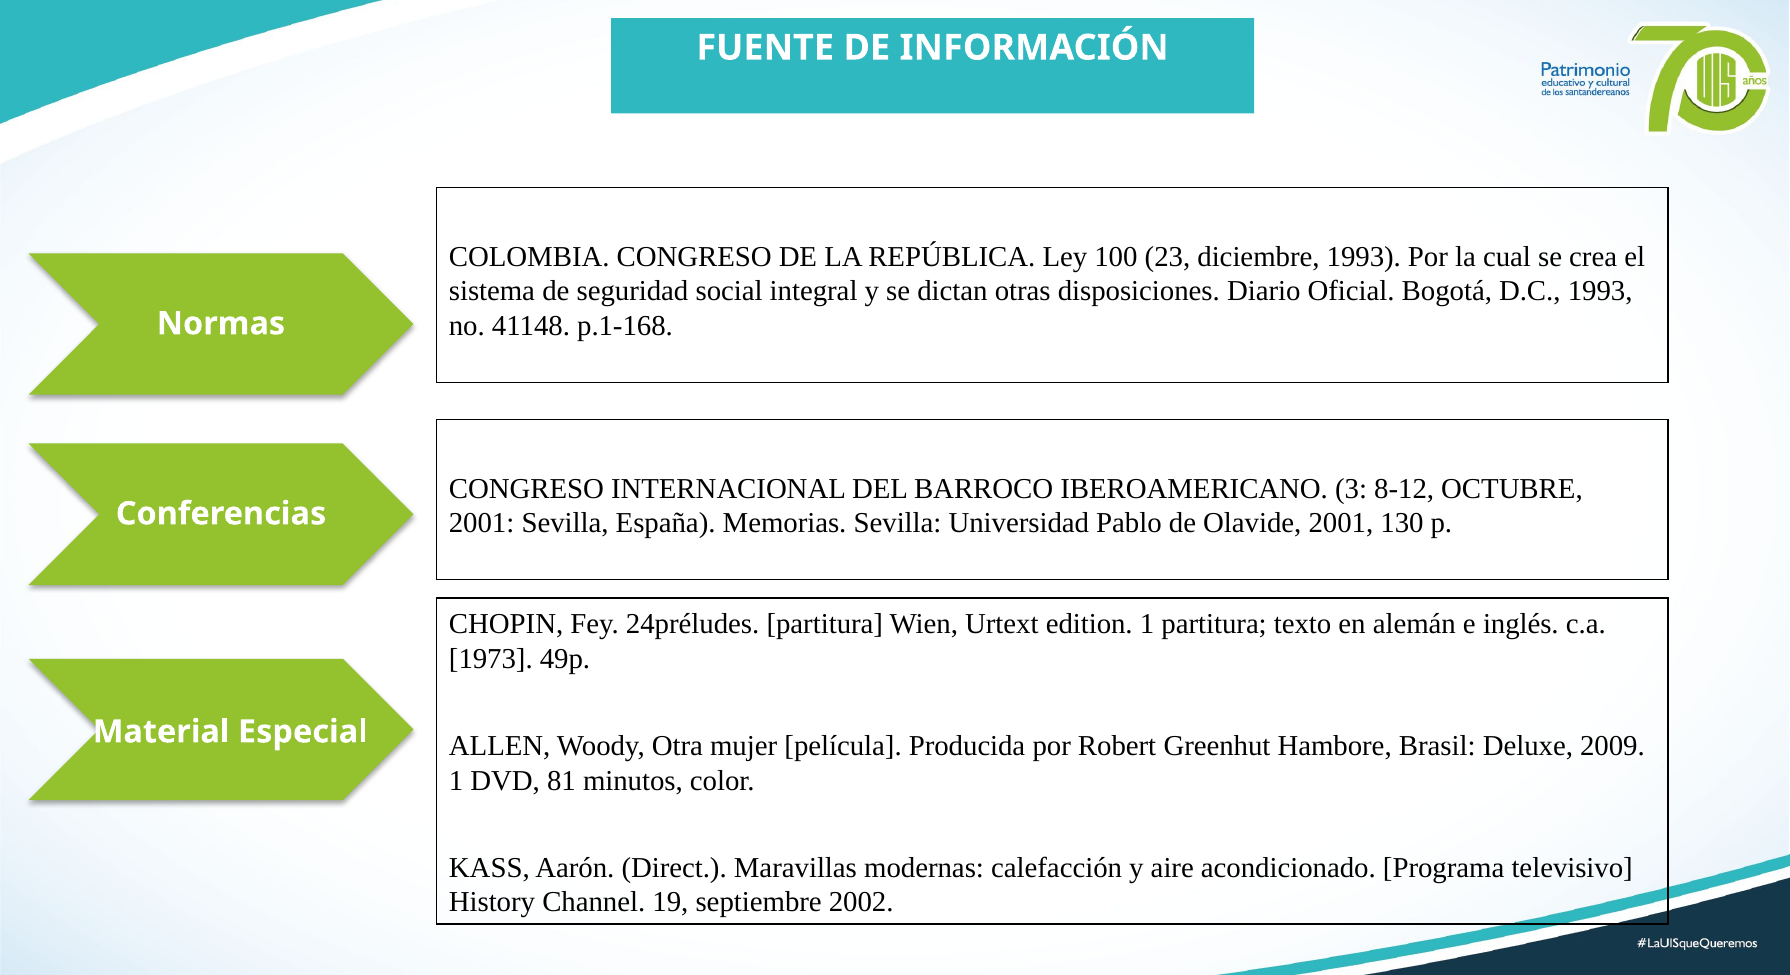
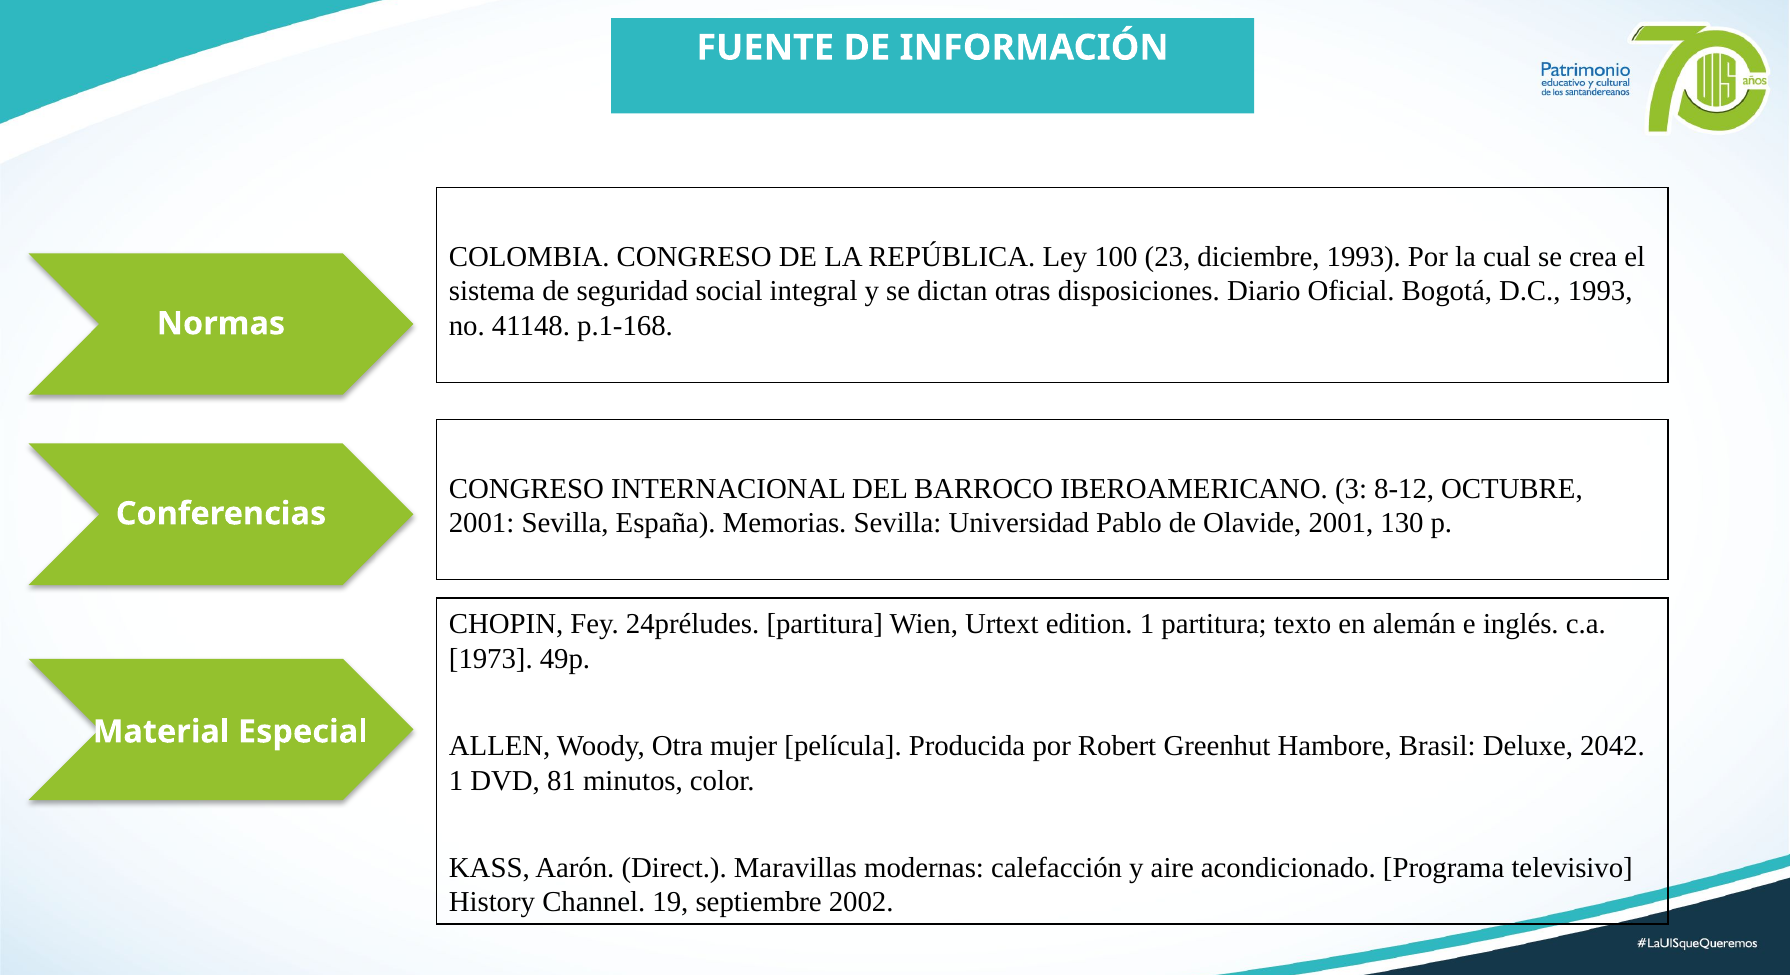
2009: 2009 -> 2042 (1612, 745)
